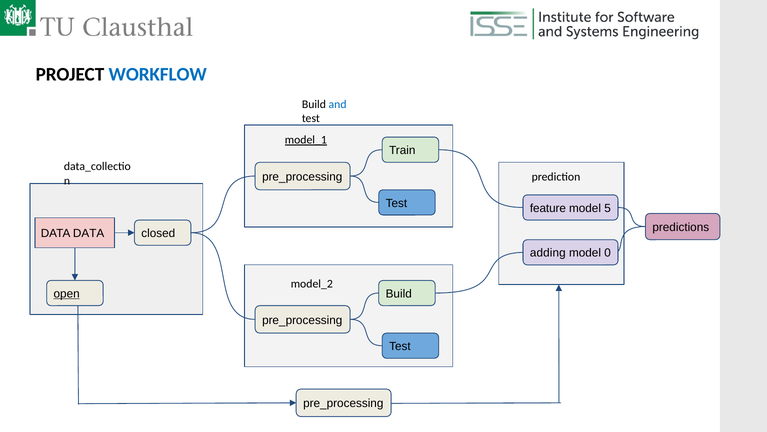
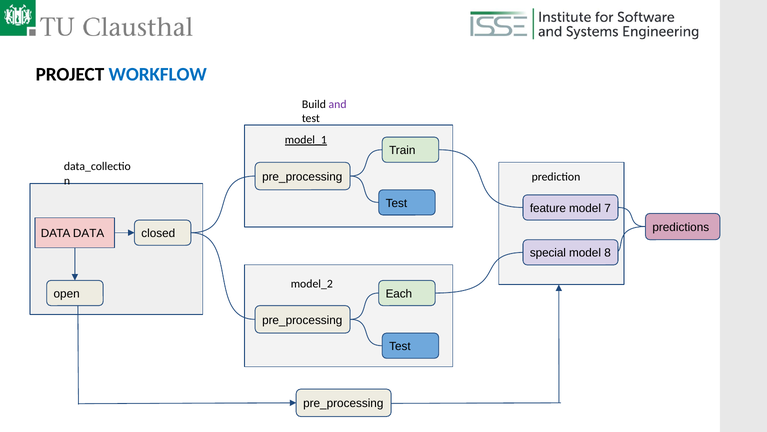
and colour: blue -> purple (338, 104)
5: 5 -> 7 (608, 208)
adding: adding -> special (548, 253)
0: 0 -> 8 (608, 253)
open underline: present -> none (67, 293)
Build: Build -> Each (399, 293)
